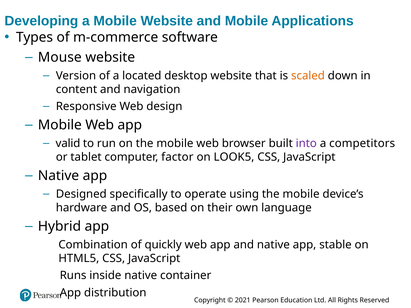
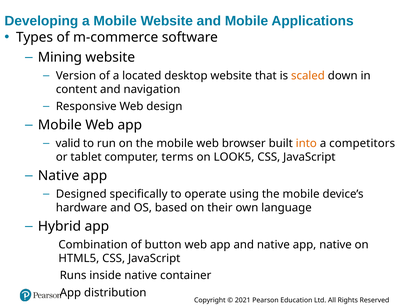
Mouse: Mouse -> Mining (60, 57)
into colour: purple -> orange (306, 143)
factor: factor -> terms (177, 157)
quickly: quickly -> button (163, 245)
app stable: stable -> native (336, 245)
